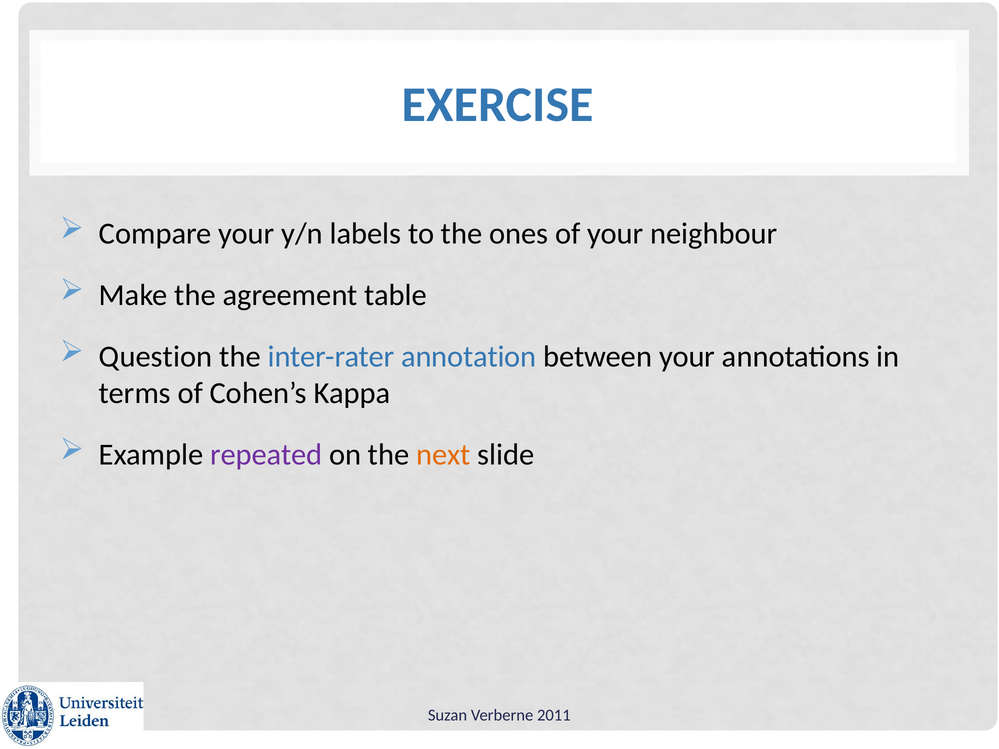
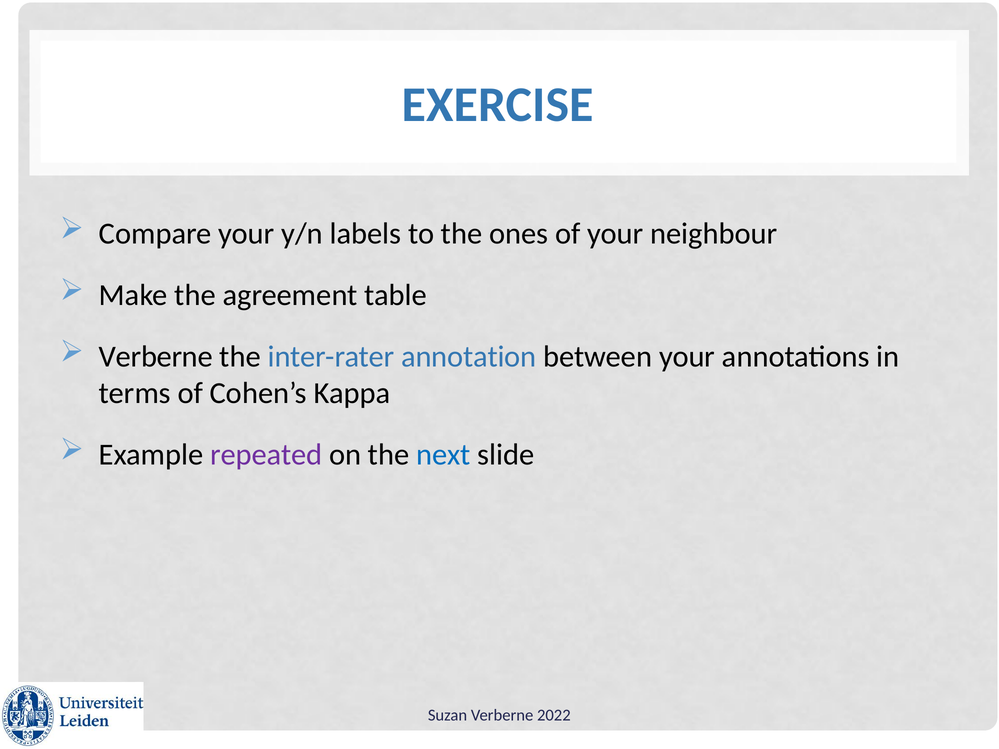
Question: Question -> Verberne (156, 357)
next colour: orange -> blue (443, 455)
2011: 2011 -> 2022 (554, 715)
